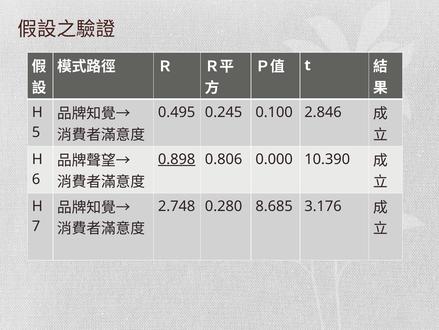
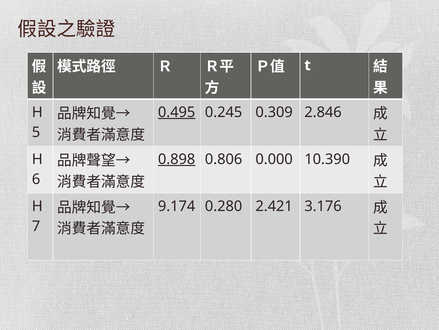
0.495 underline: none -> present (177, 112)
0.100: 0.100 -> 0.309 (274, 112)
2.748: 2.748 -> 9.174 (177, 206)
8.685: 8.685 -> 2.421 (274, 206)
